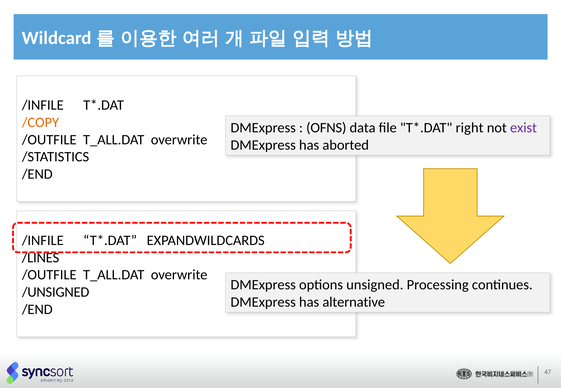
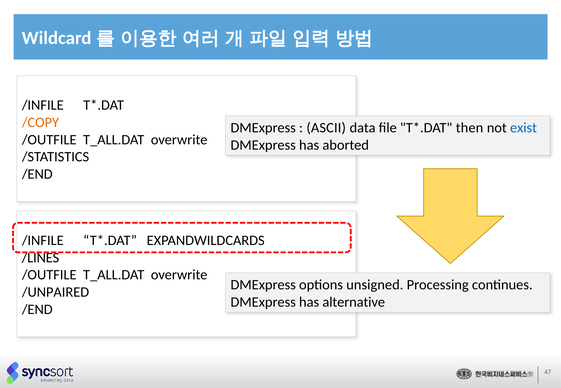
OFNS: OFNS -> ASCII (326, 128)
right: right -> then (470, 128)
exist colour: purple -> blue (523, 128)
/UNSIGNED: /UNSIGNED -> /UNPAIRED (56, 292)
